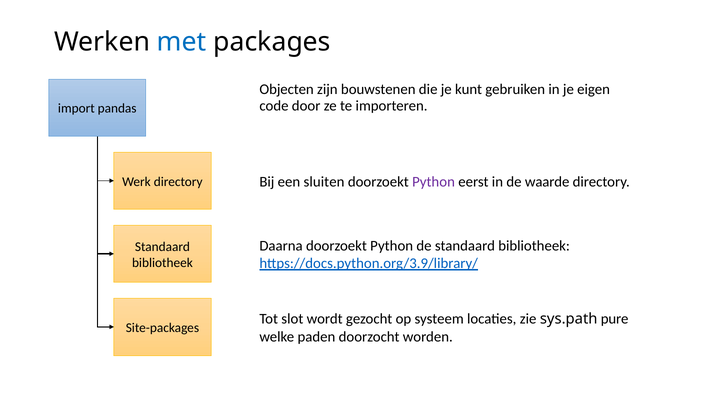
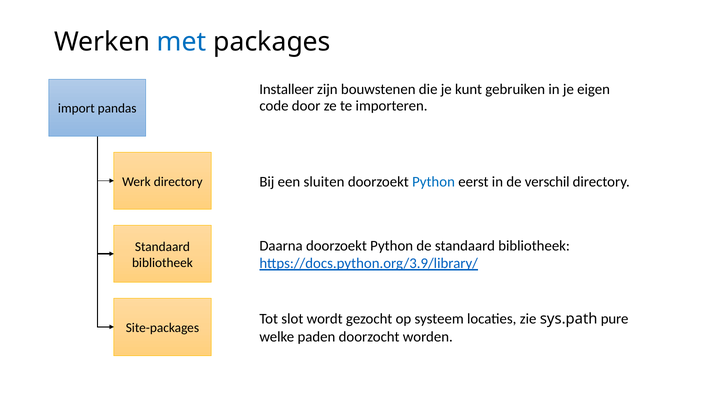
Objecten: Objecten -> Installeer (287, 89)
Python colour: purple -> blue (434, 181)
waarde: waarde -> verschil (547, 181)
